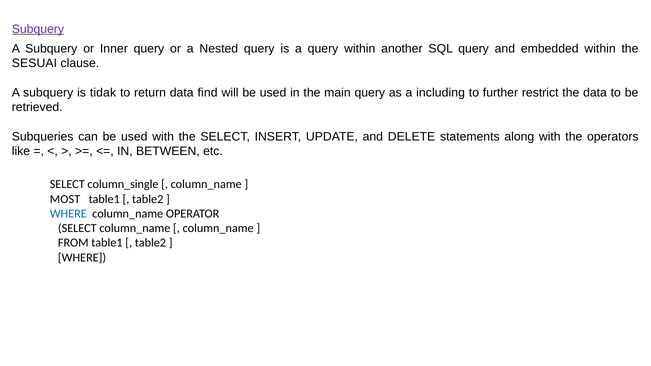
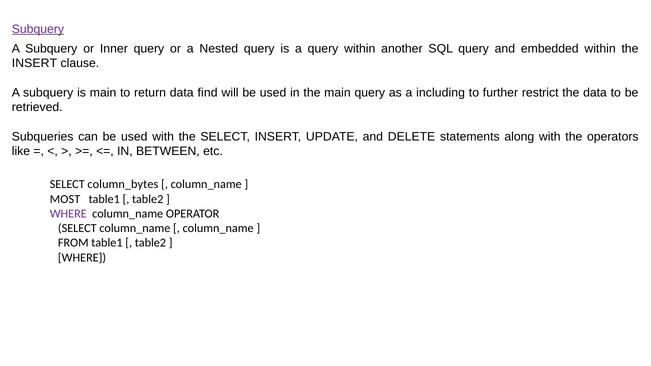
SESUAI: SESUAI -> INSERT (34, 63)
is tidak: tidak -> main (103, 93)
column_single: column_single -> column_bytes (123, 185)
WHERE colour: blue -> purple (68, 214)
